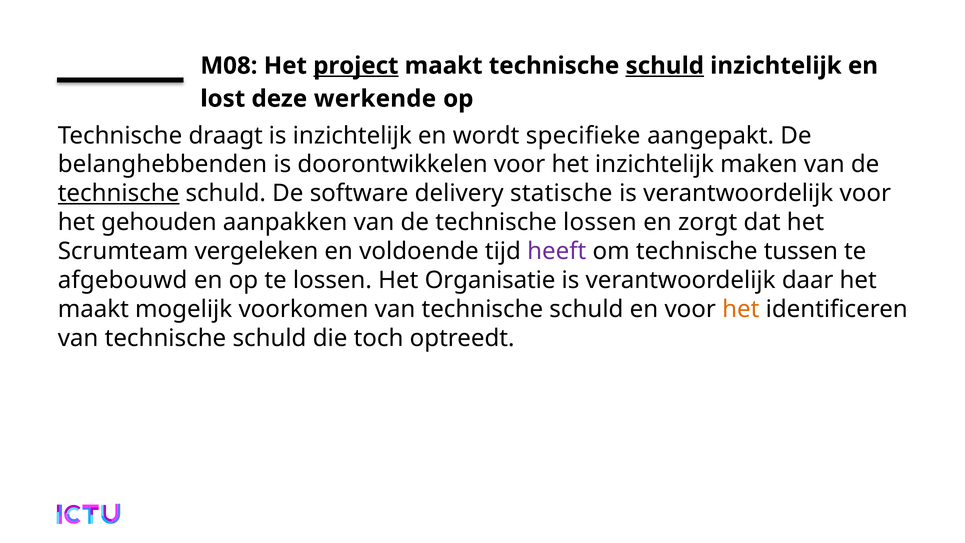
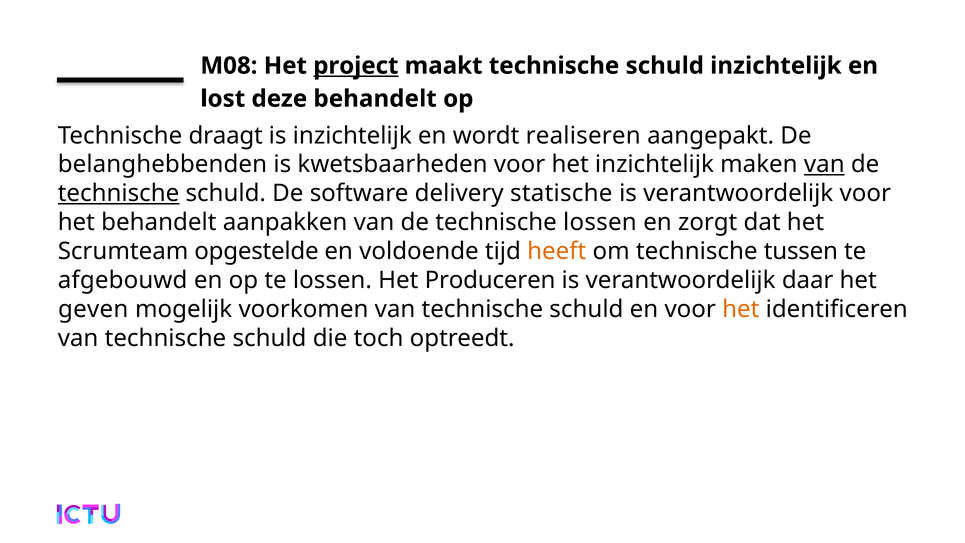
schuld underline: present -> none (665, 66)
deze werkende: werkende -> behandelt (375, 99)
specifieke: specifieke -> realiseren (583, 136)
doorontwikkelen: doorontwikkelen -> kwetsbaarheden (393, 164)
van underline: none -> present (824, 164)
het gehouden: gehouden -> behandelt (159, 222)
vergeleken: vergeleken -> opgestelde (256, 251)
heeft colour: purple -> orange (557, 251)
Organisatie: Organisatie -> Produceren (490, 280)
maakt: maakt -> geven (93, 309)
